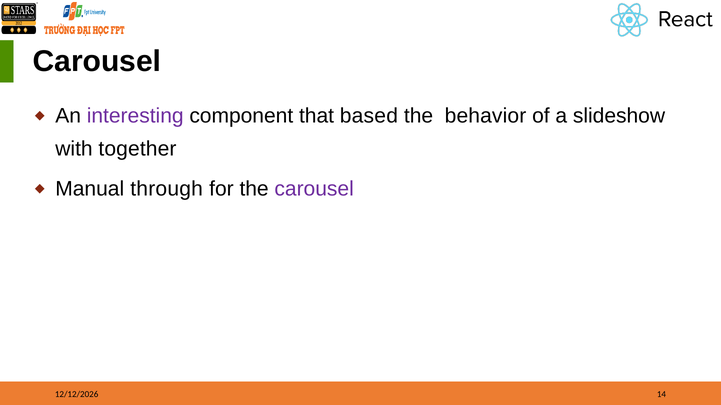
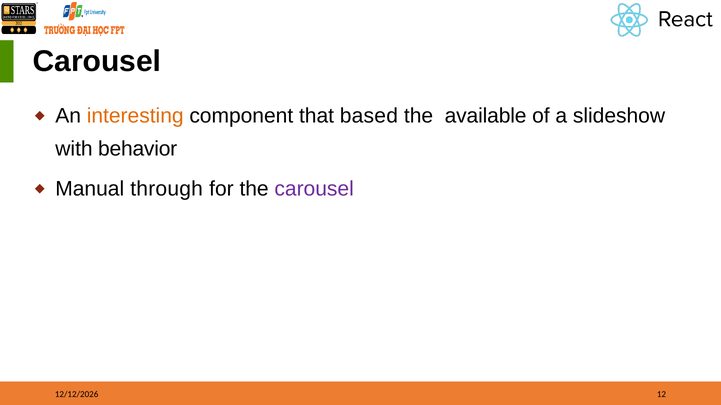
interesting colour: purple -> orange (135, 116)
behavior: behavior -> available (486, 116)
together: together -> behavior (138, 149)
14: 14 -> 12 (661, 395)
